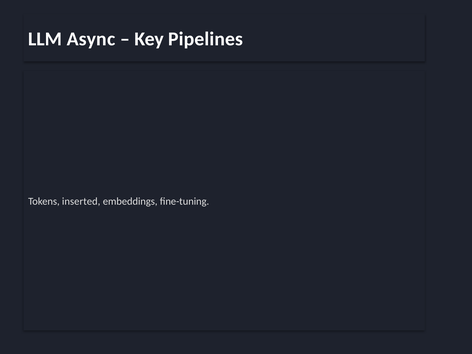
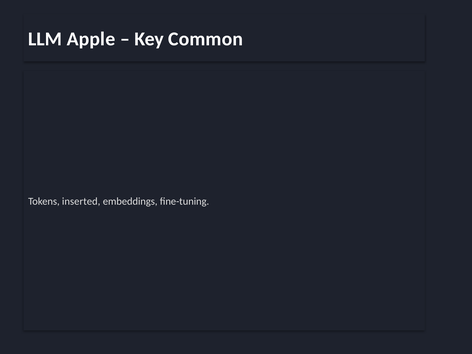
Async: Async -> Apple (91, 39)
Pipelines: Pipelines -> Common (206, 39)
